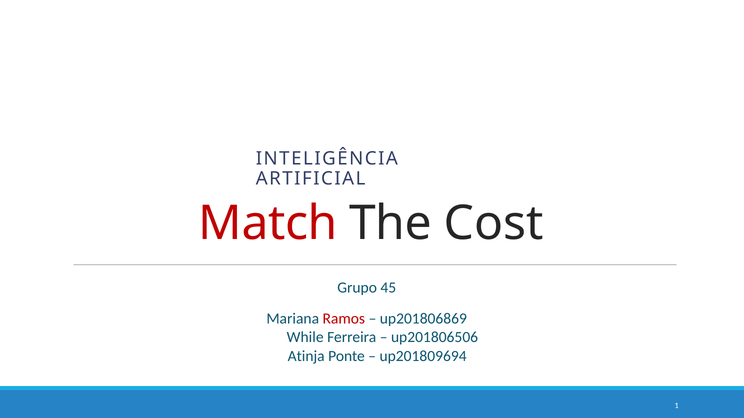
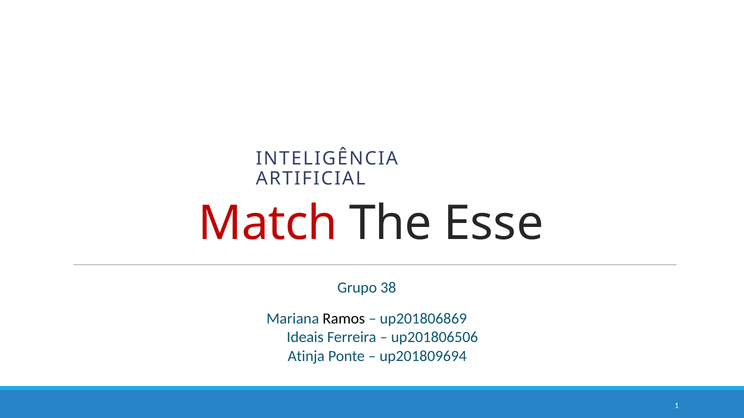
Cost: Cost -> Esse (494, 224)
45: 45 -> 38 (388, 288)
Ramos colour: red -> black (344, 319)
While: While -> Ideais (305, 338)
